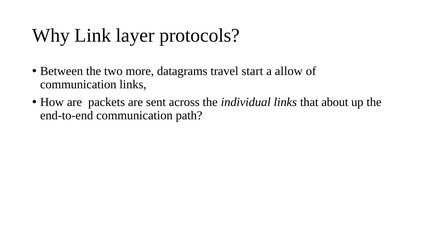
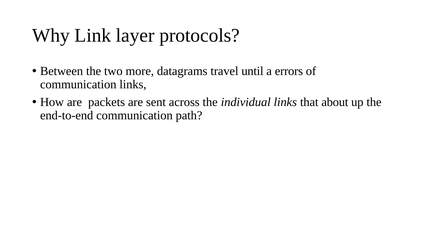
start: start -> until (252, 71)
allow: allow -> errors (289, 71)
